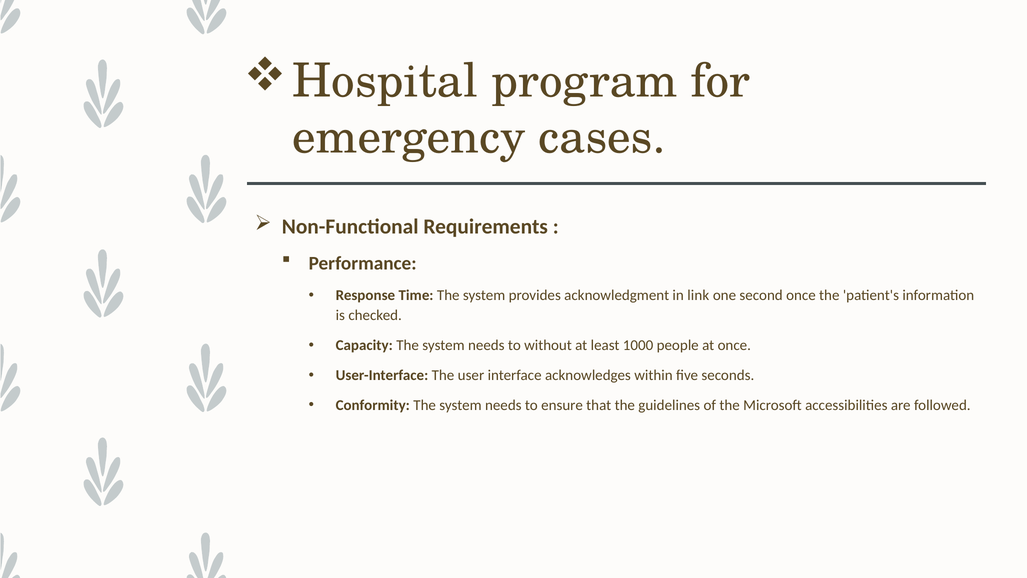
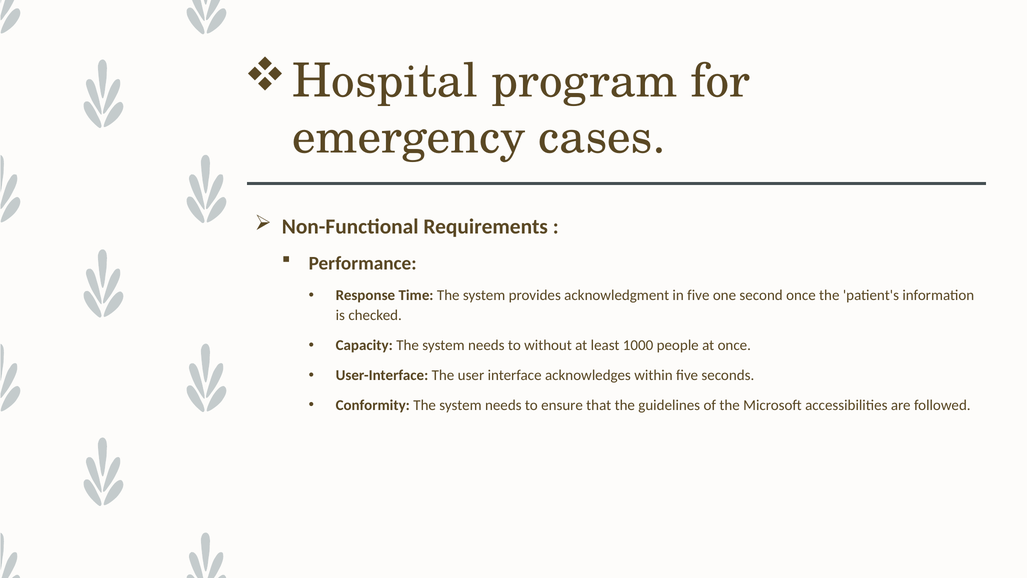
in link: link -> five (698, 295)
